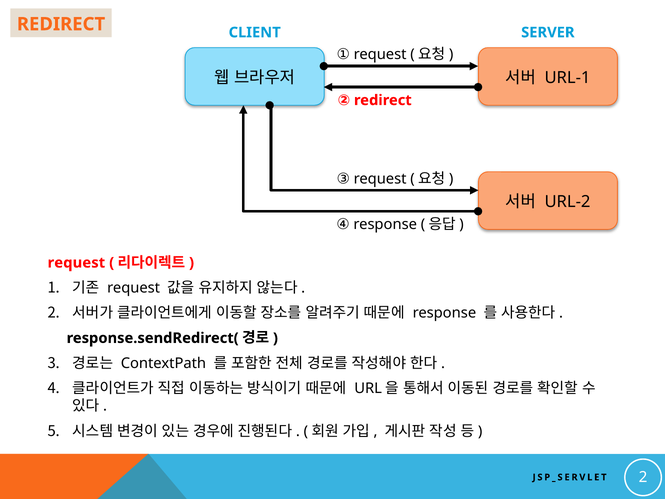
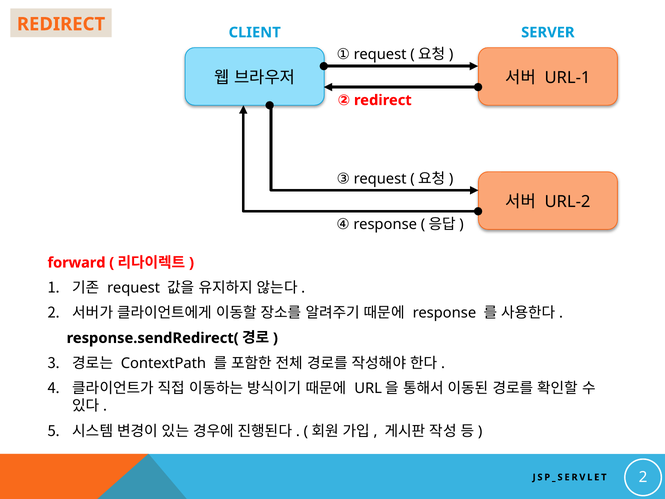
request: request -> forward (76, 263)
